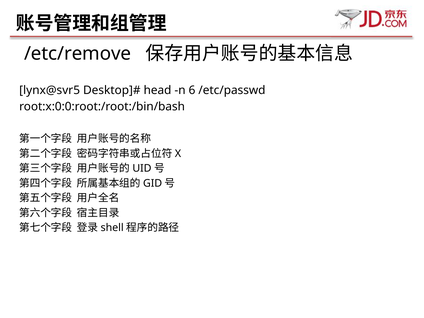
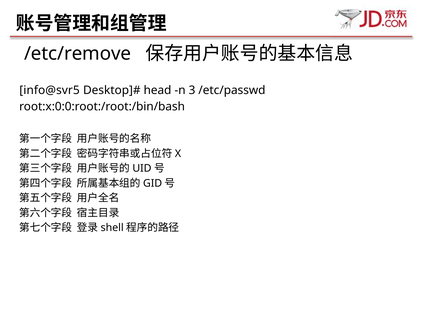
lynx@svr5: lynx@svr5 -> info@svr5 (50, 90)
6: 6 -> 3 (192, 90)
